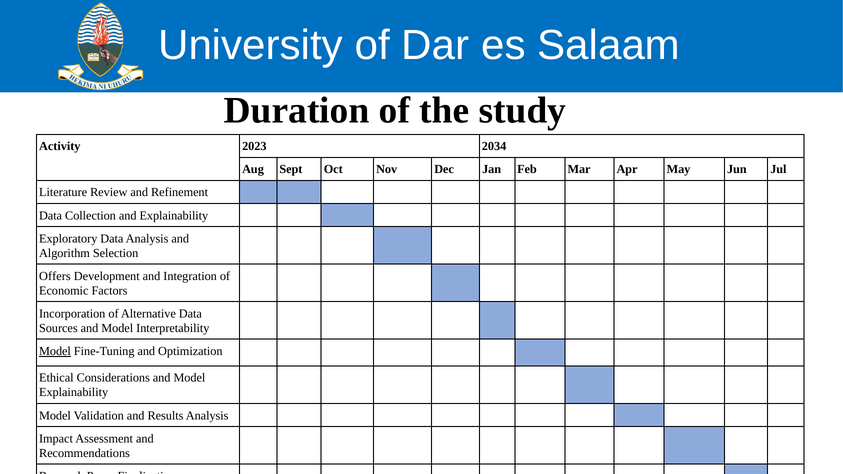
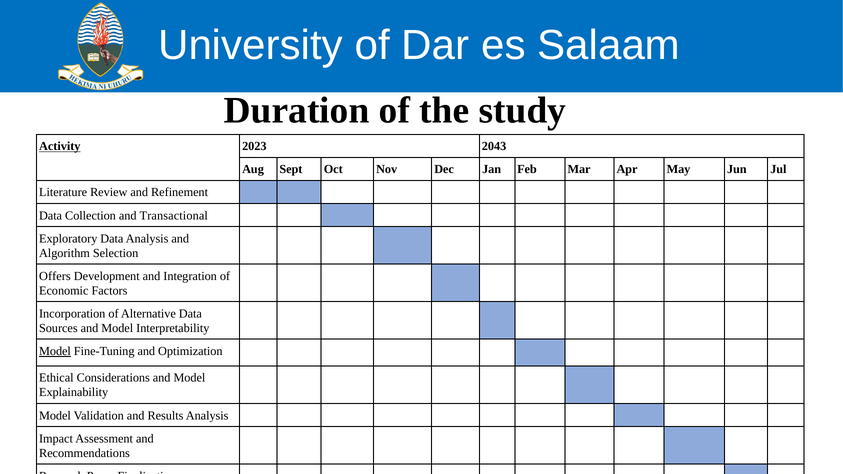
Activity underline: none -> present (60, 146)
2034: 2034 -> 2043 (494, 146)
and Explainability: Explainability -> Transactional (174, 216)
